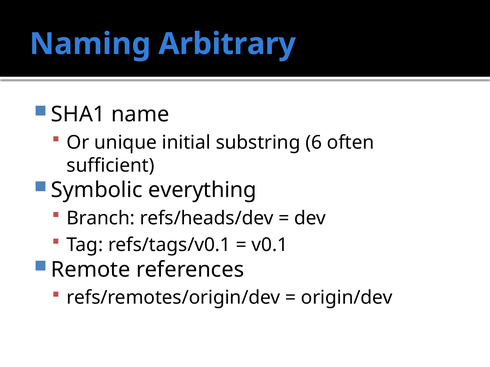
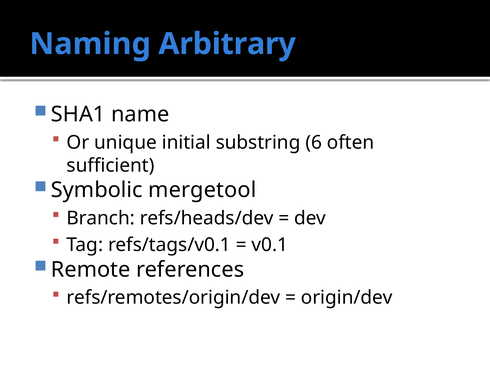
everything: everything -> mergetool (202, 190)
